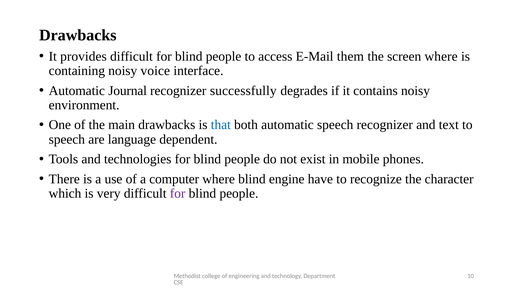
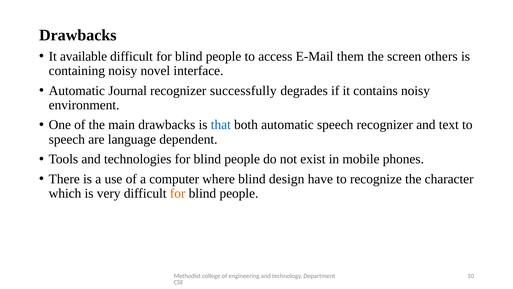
provides: provides -> available (84, 56)
screen where: where -> others (441, 56)
voice: voice -> novel (155, 71)
engine: engine -> design (287, 179)
for colour: purple -> orange (178, 193)
